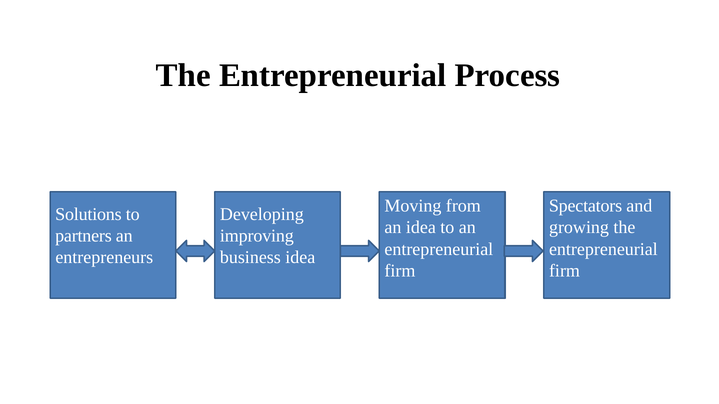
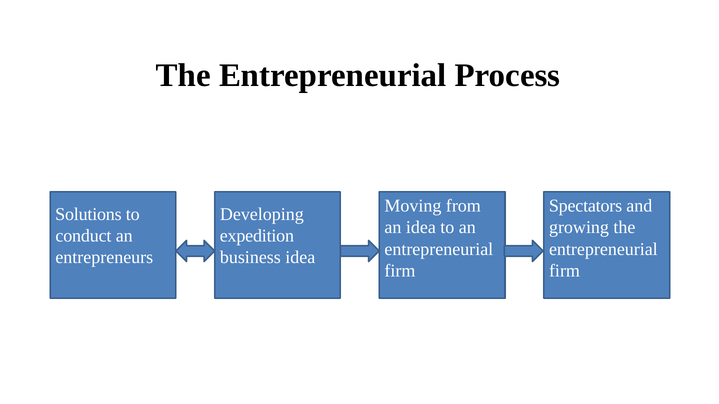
partners: partners -> conduct (83, 236)
improving: improving -> expedition (257, 236)
